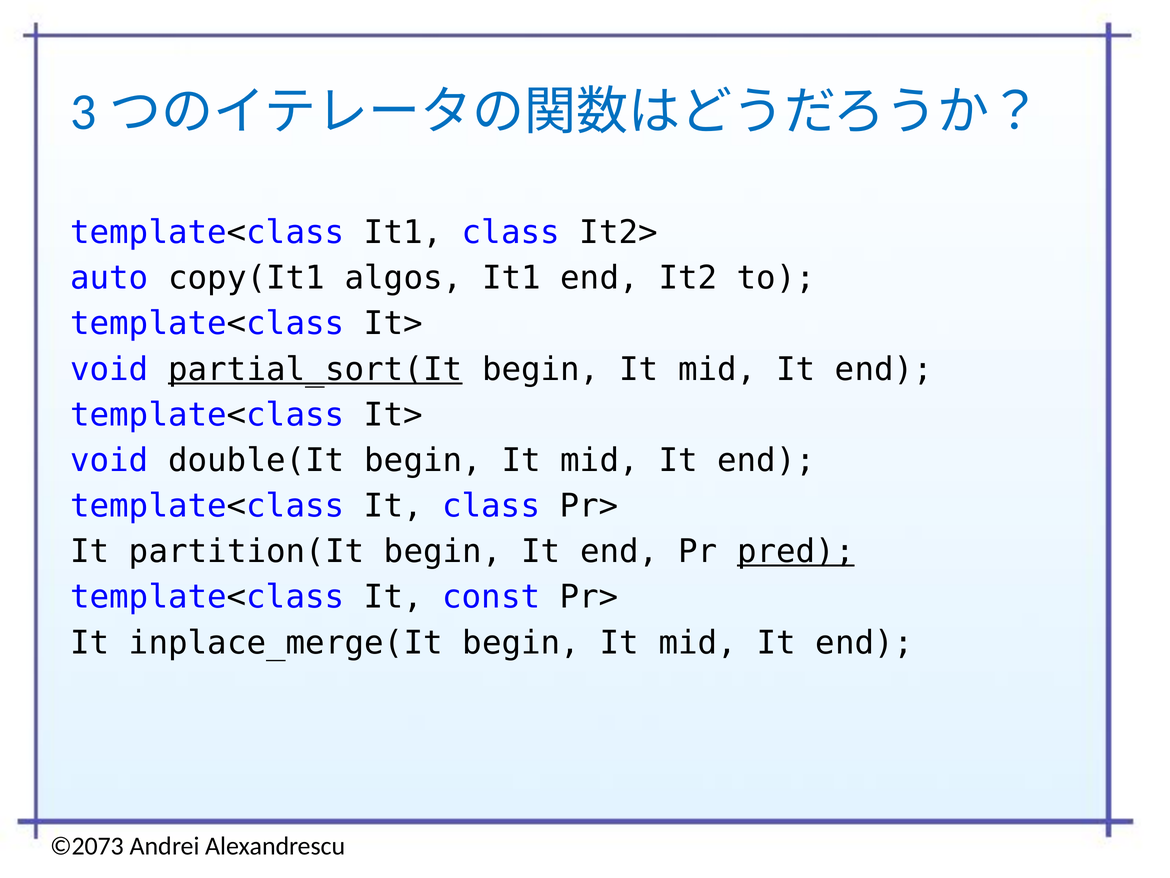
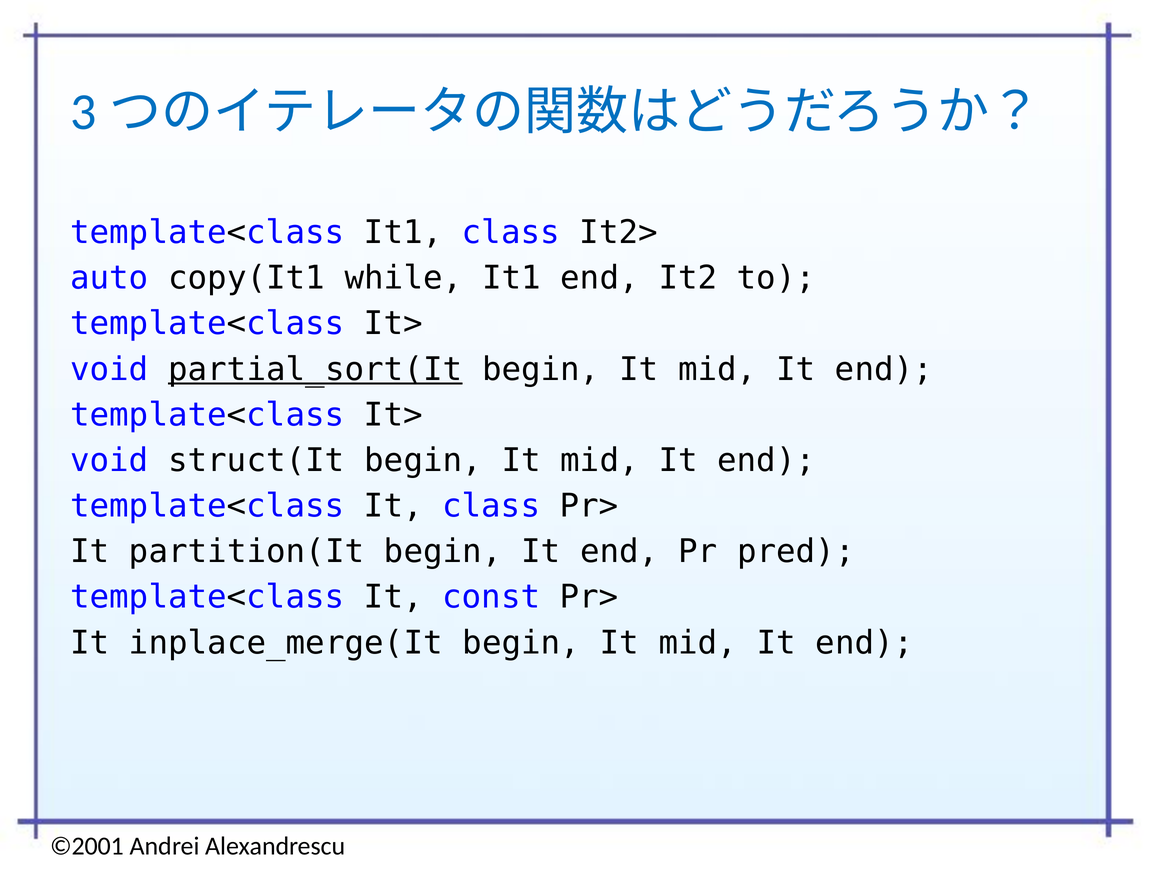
algos: algos -> while (404, 278)
double(It: double(It -> struct(It (256, 460)
pred underline: present -> none (796, 551)
©2073: ©2073 -> ©2001 (87, 846)
